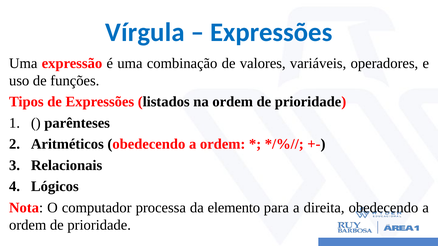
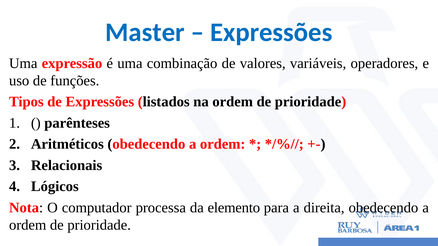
Vírgula: Vírgula -> Master (145, 32)
